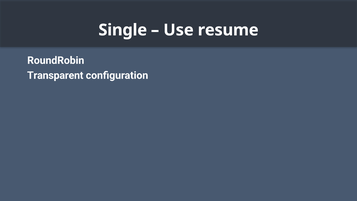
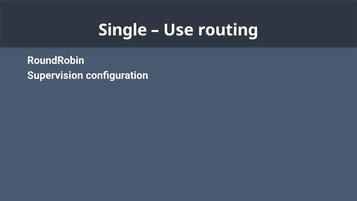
resume: resume -> routing (228, 30)
Transparent: Transparent -> Supervision (55, 75)
